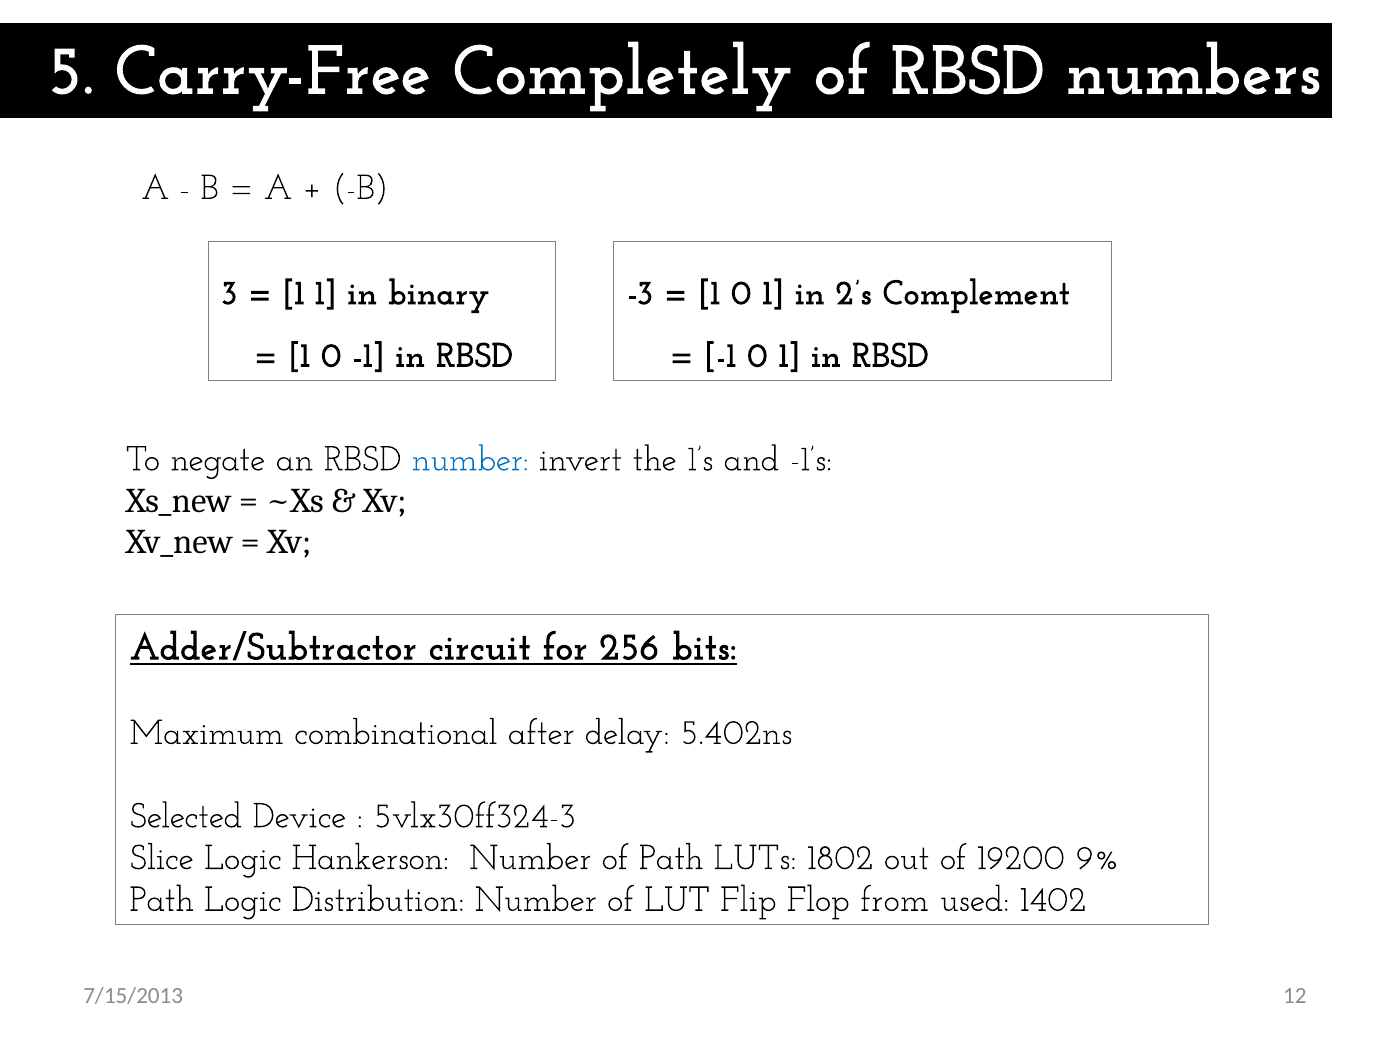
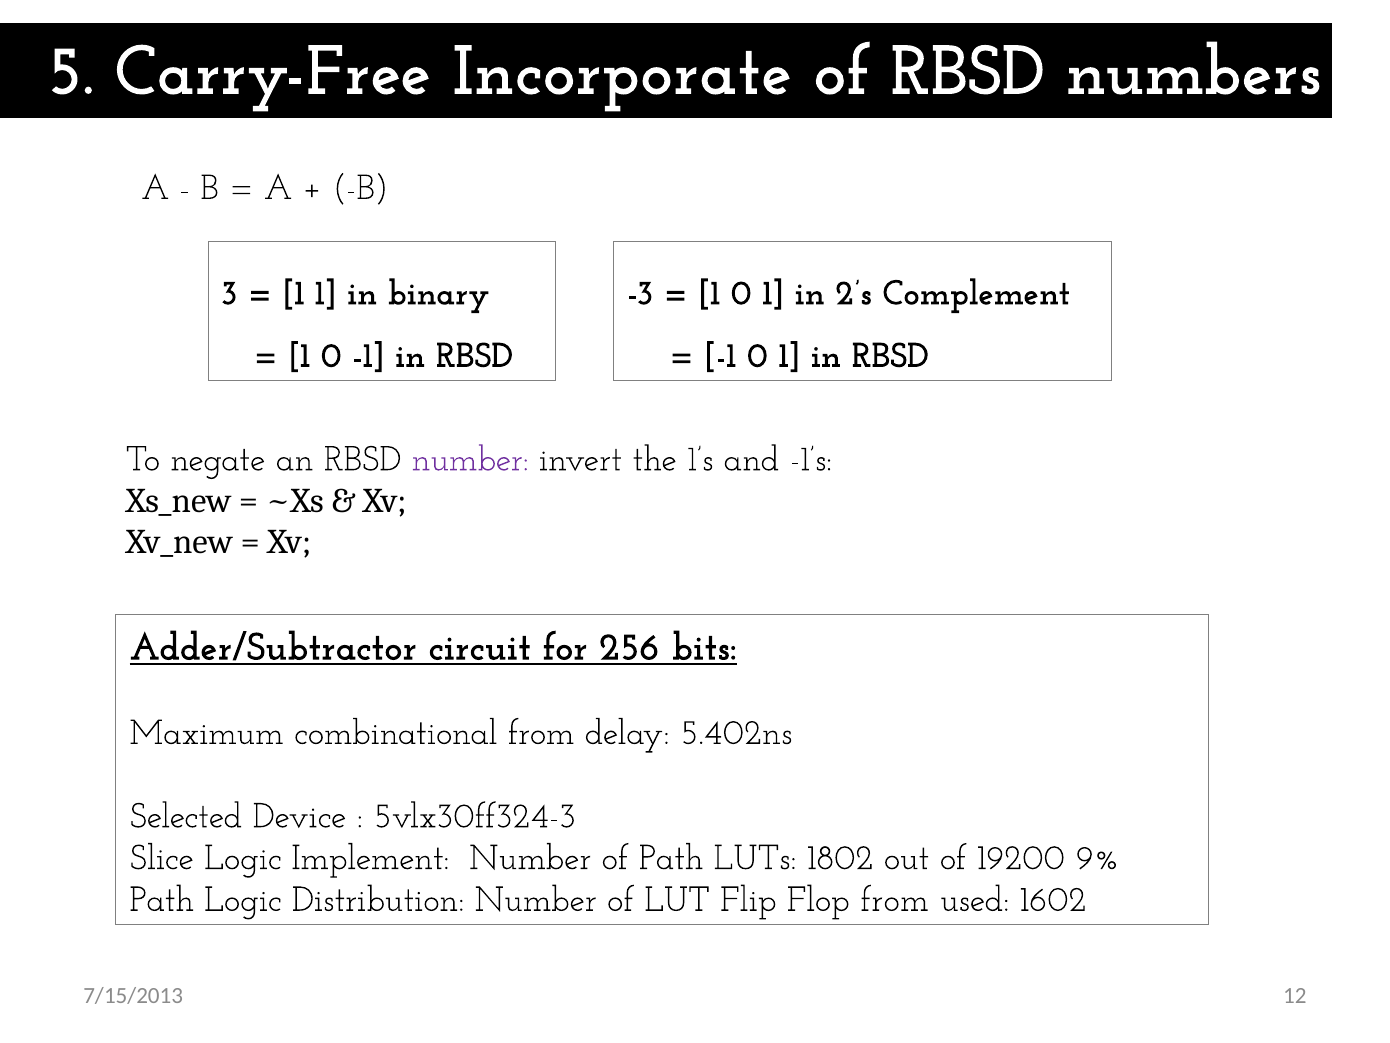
Completely: Completely -> Incorporate (622, 71)
number colour: blue -> purple (470, 459)
combinational after: after -> from (541, 732)
Hankerson: Hankerson -> Implement (370, 857)
1402: 1402 -> 1602 (1053, 899)
